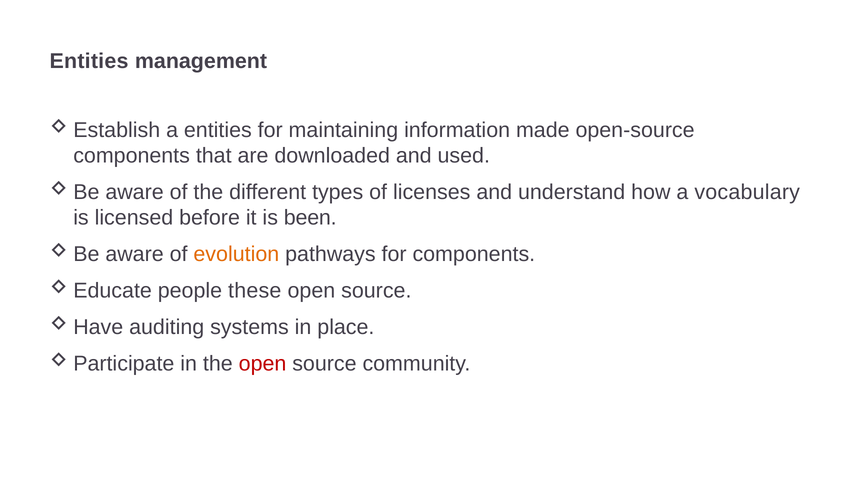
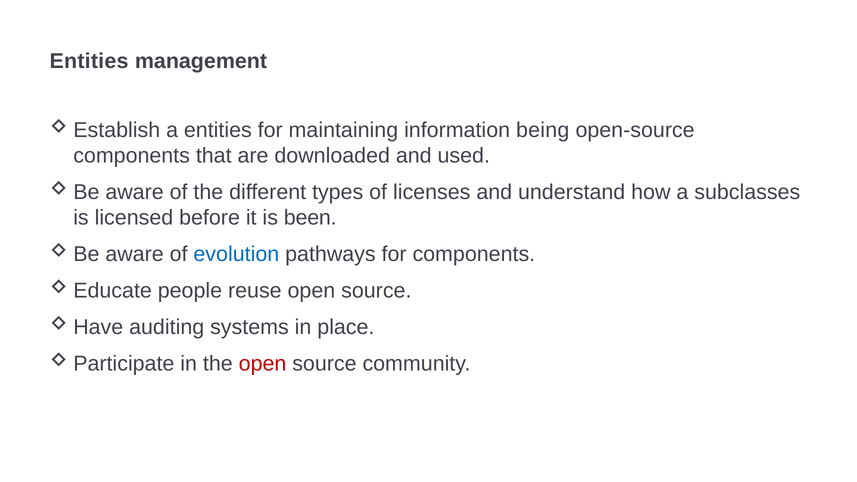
made: made -> being (543, 130)
vocabulary: vocabulary -> subclasses (747, 192)
evolution colour: orange -> blue (236, 254)
these: these -> reuse (255, 291)
